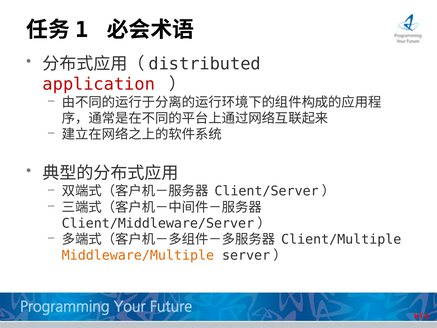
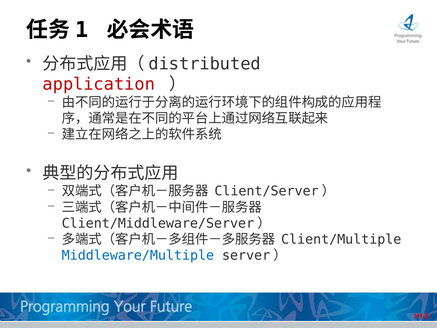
Middleware/Multiple colour: orange -> blue (138, 255)
